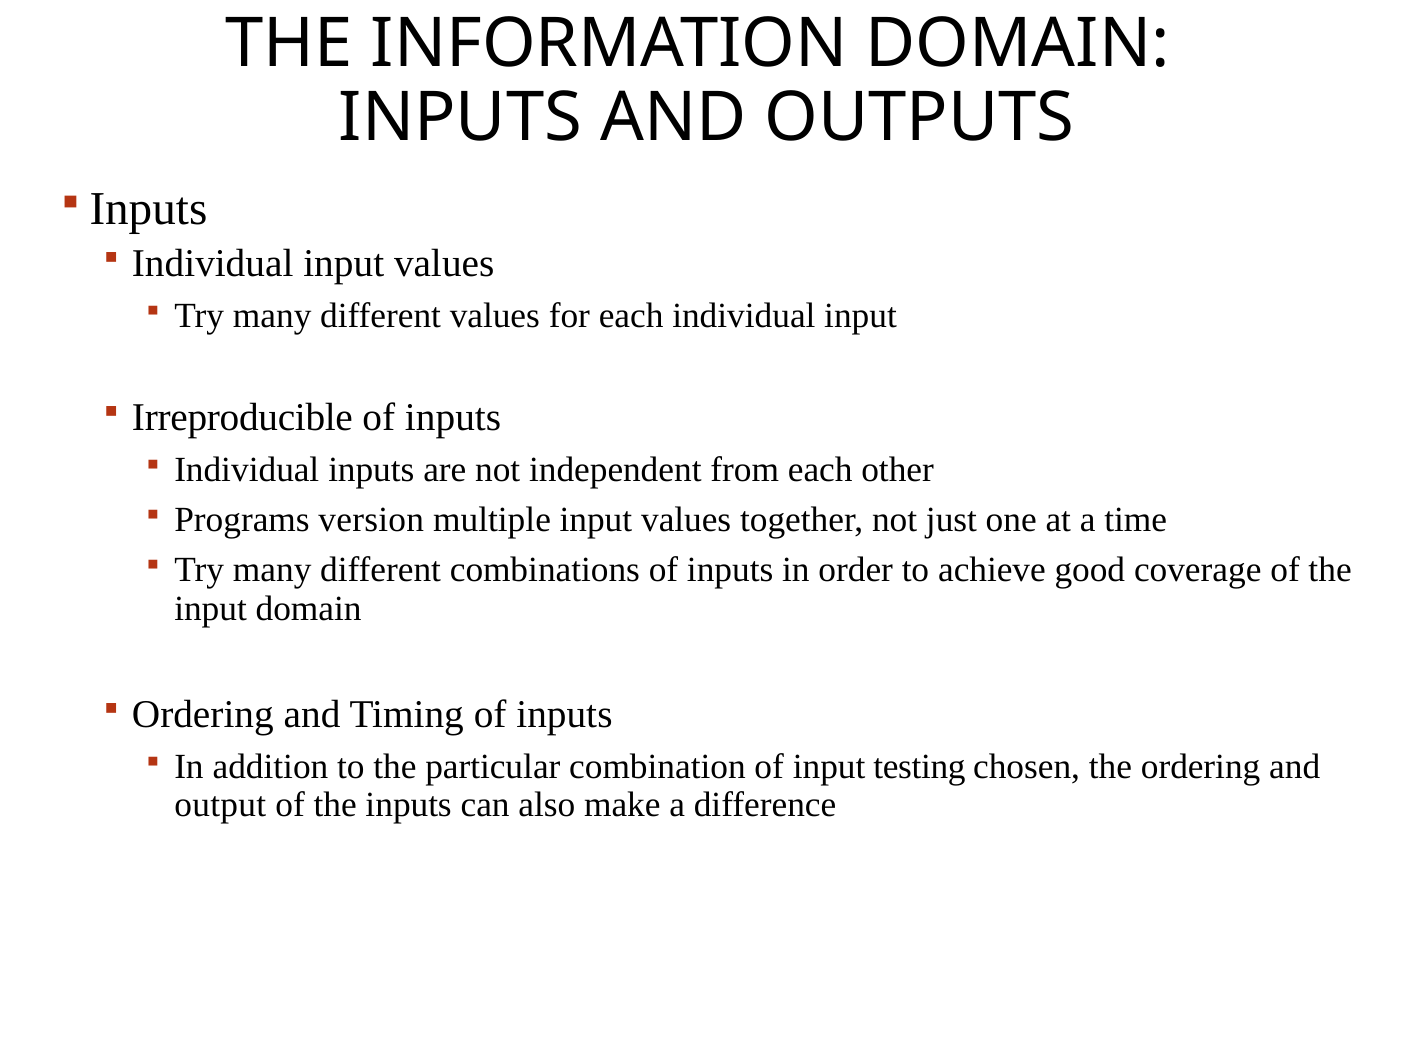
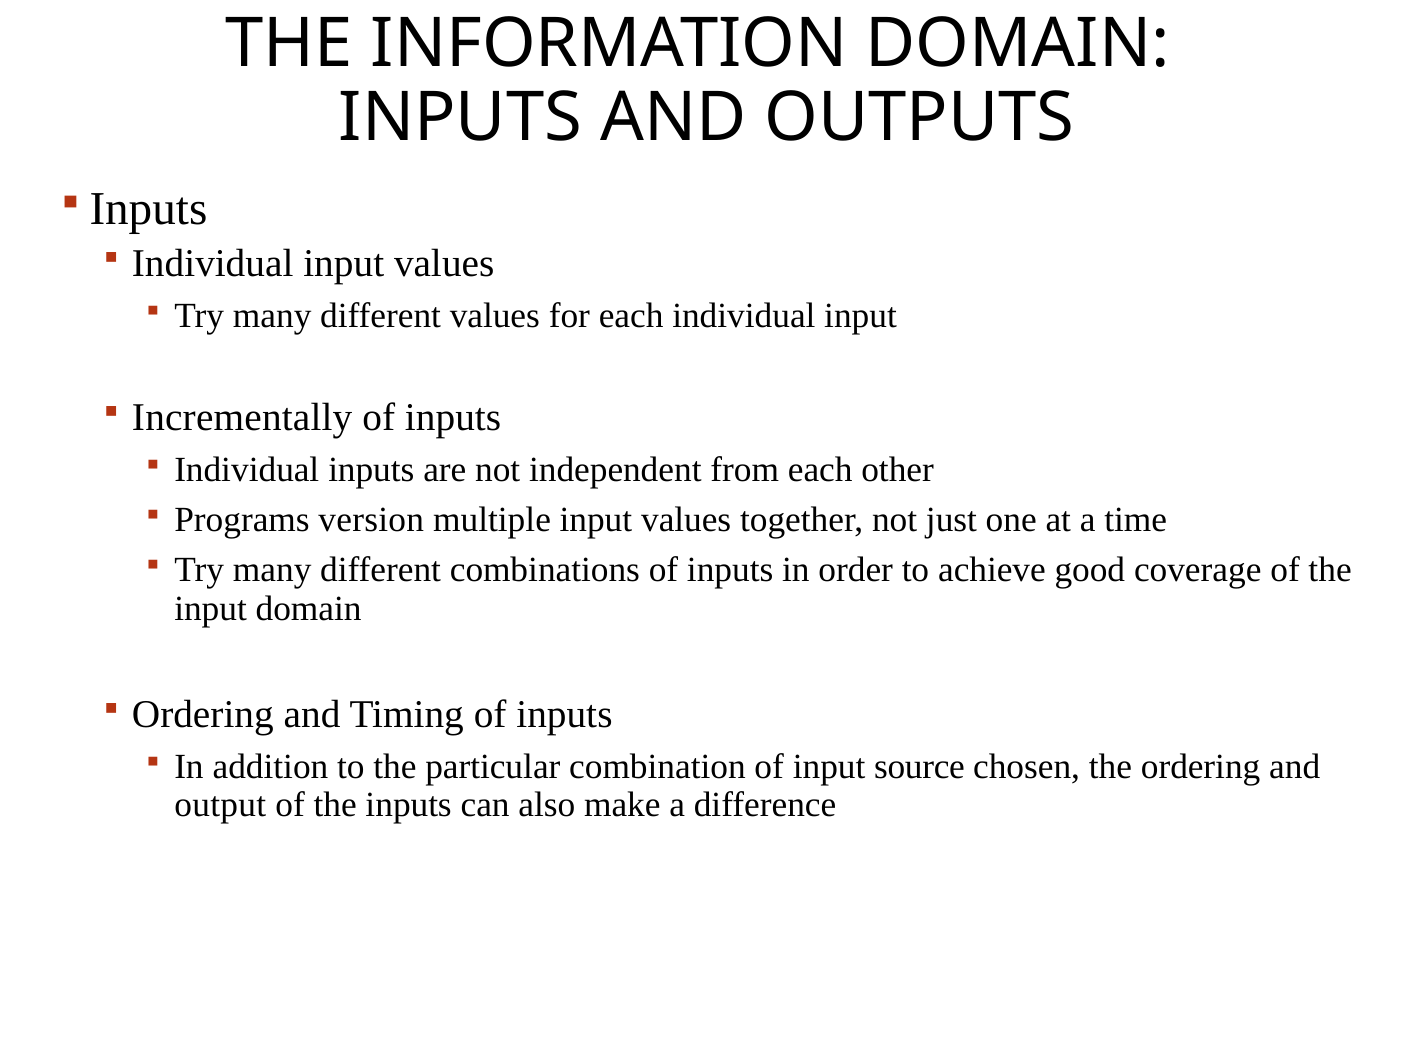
Irreproducible: Irreproducible -> Incrementally (242, 418)
testing: testing -> source (919, 767)
